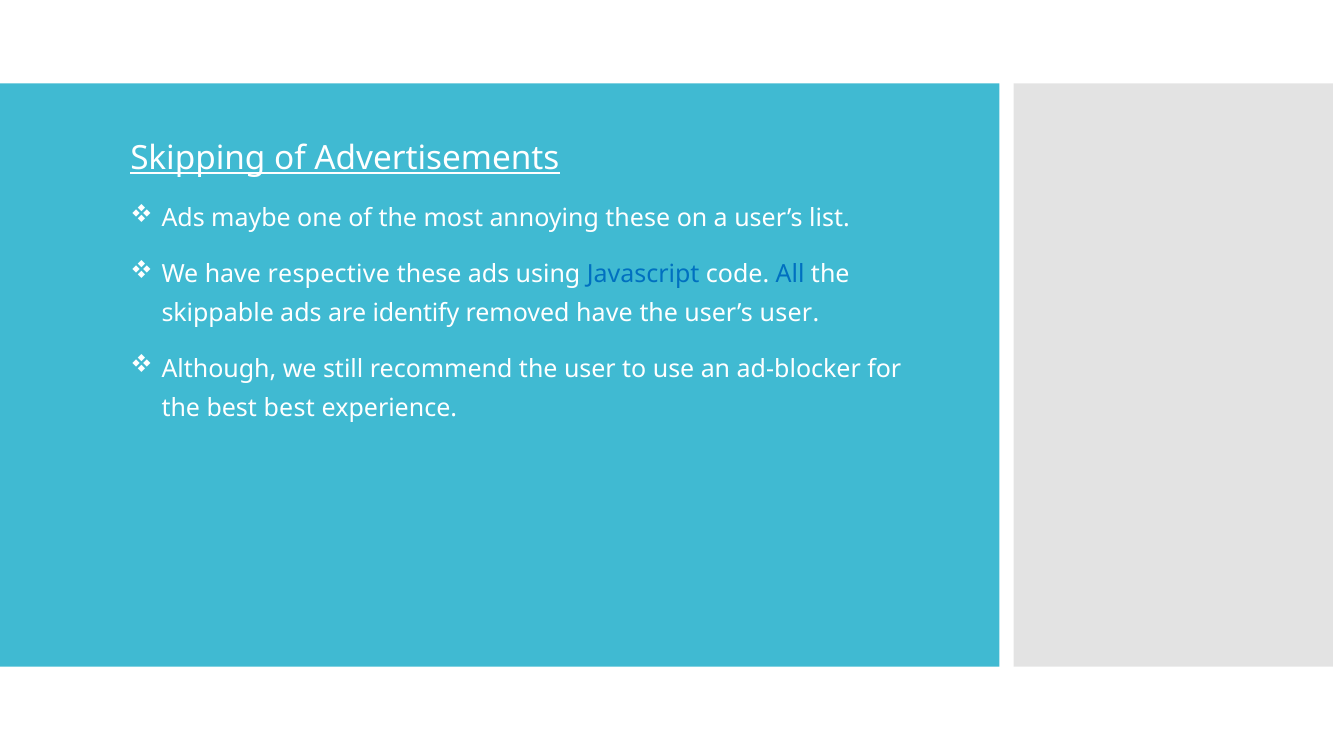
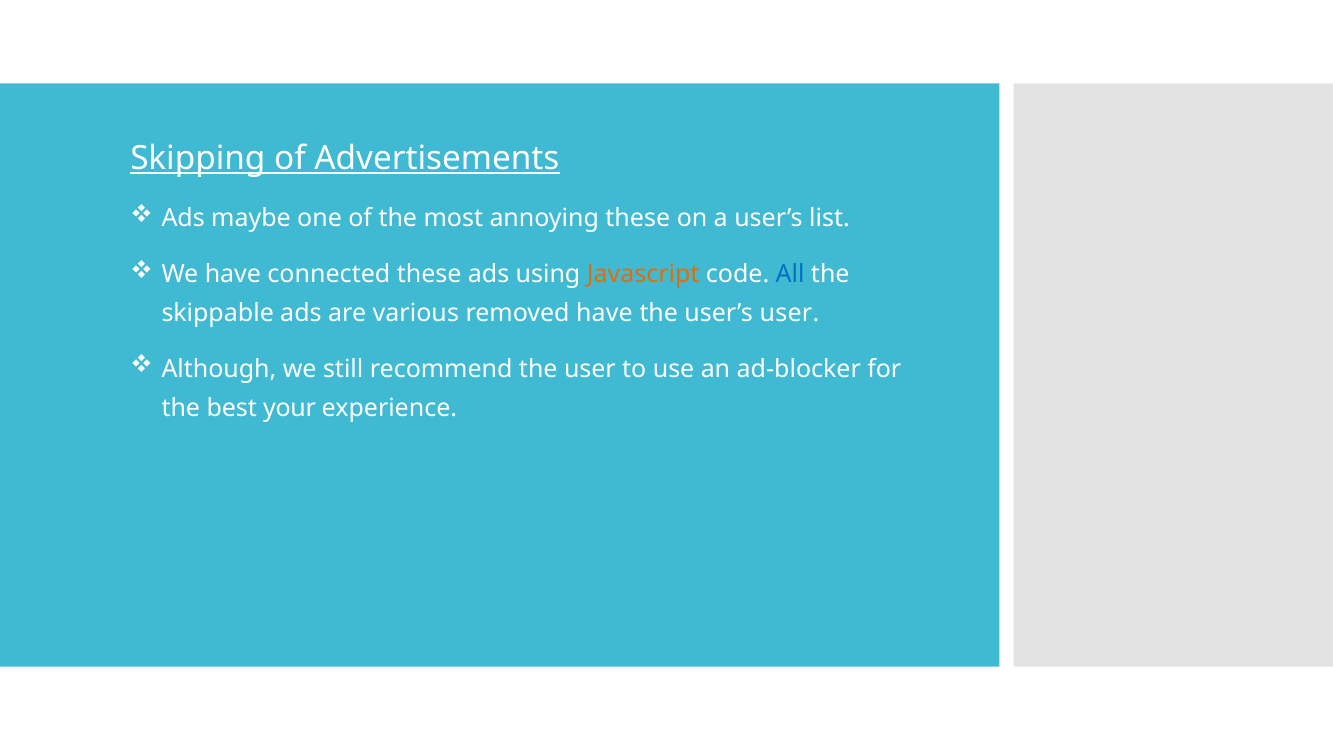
respective: respective -> connected (329, 274)
Javascript colour: blue -> orange (643, 274)
identify: identify -> various (416, 313)
best best: best -> your (289, 408)
